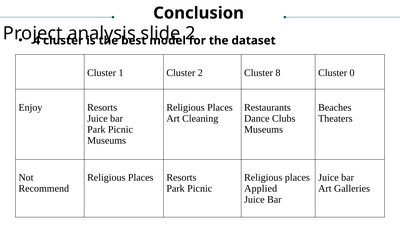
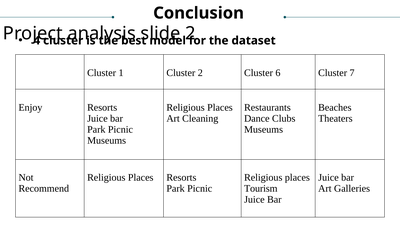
8: 8 -> 6 (278, 73)
0: 0 -> 7 (352, 73)
Applied: Applied -> Tourism (261, 189)
